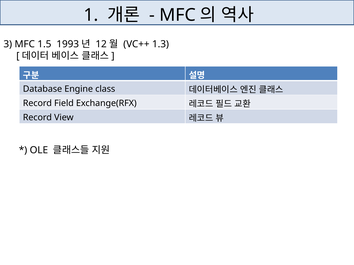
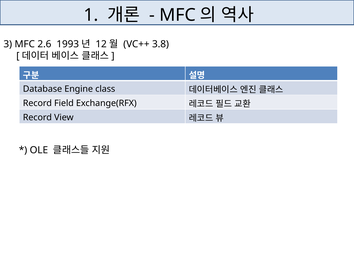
1.5: 1.5 -> 2.6 (44, 44)
1.3: 1.3 -> 3.8 (161, 44)
